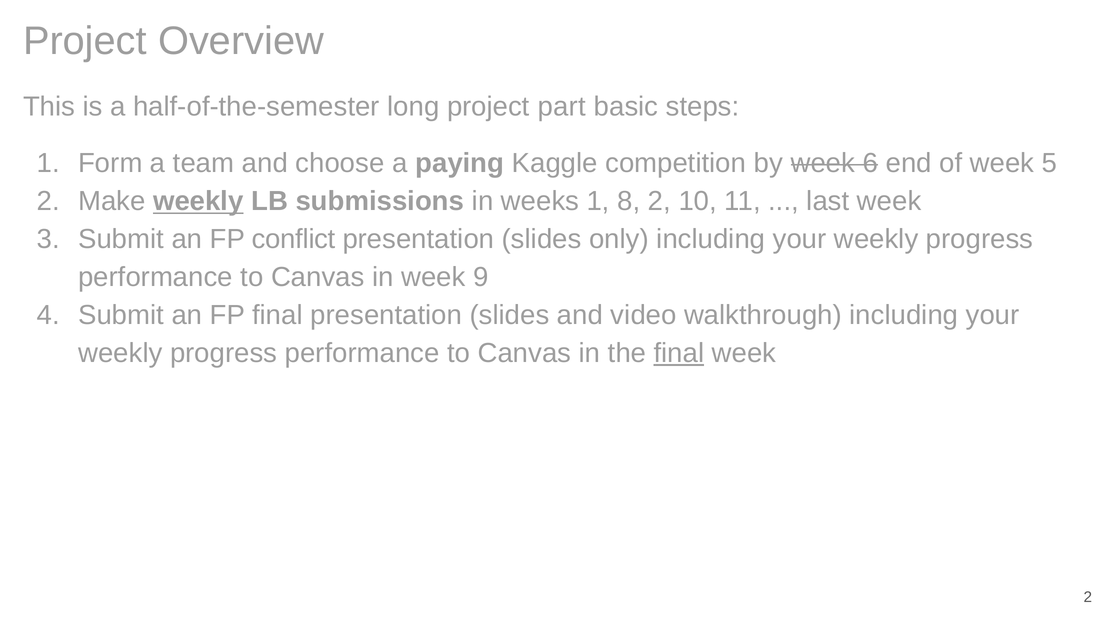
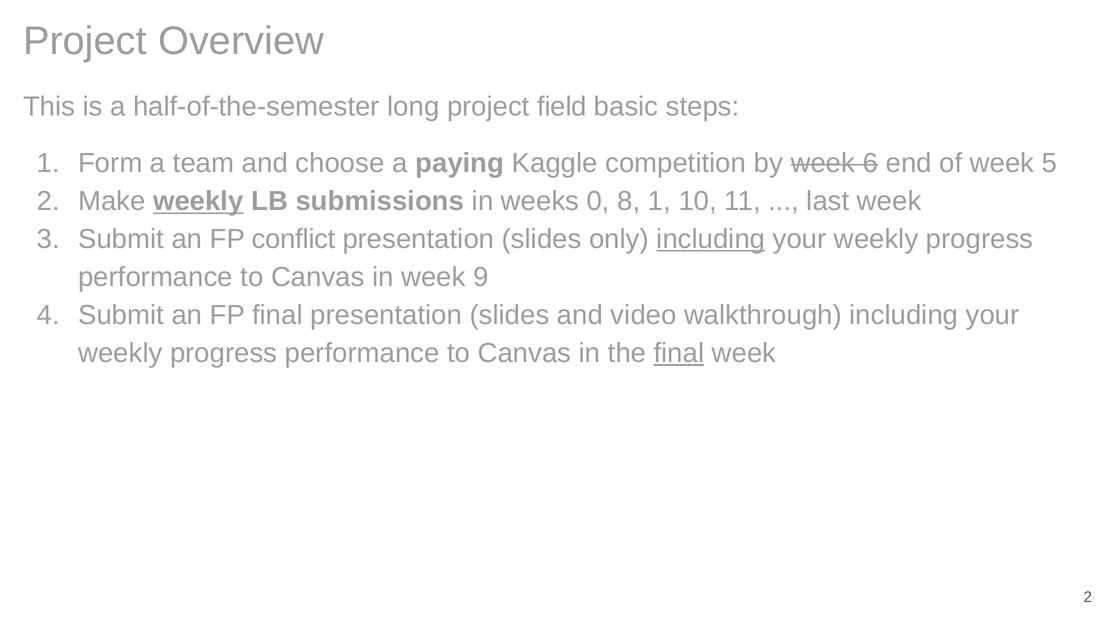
part: part -> field (562, 107)
weeks 1: 1 -> 0 (598, 201)
8 2: 2 -> 1 (659, 201)
including underline: none -> present (711, 239)
